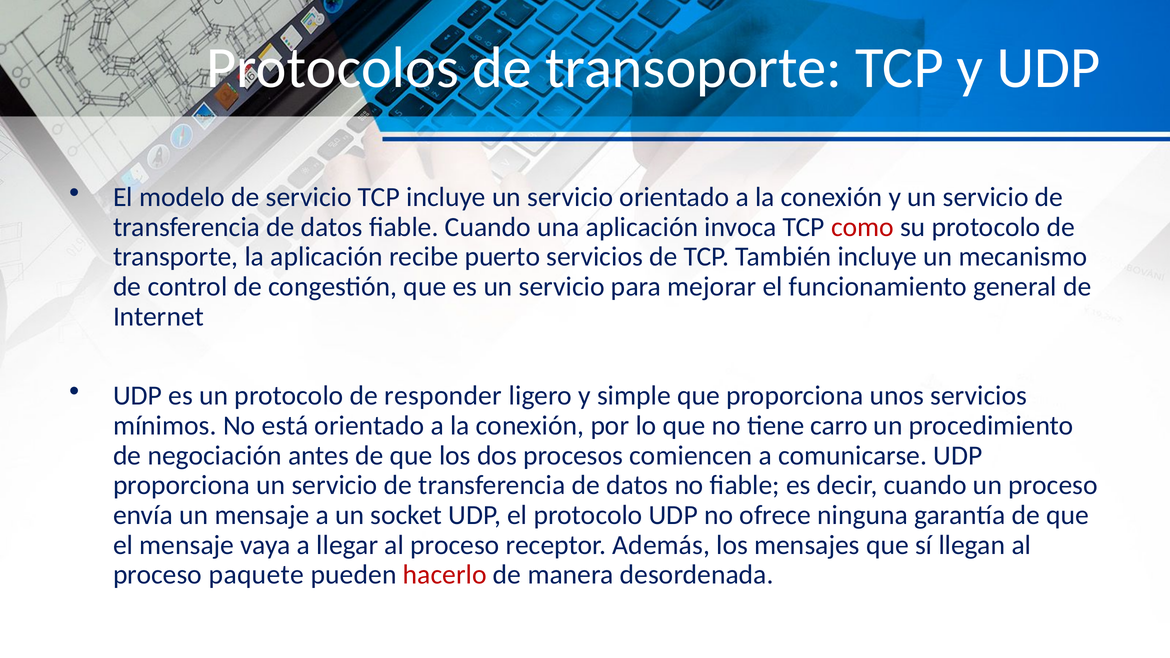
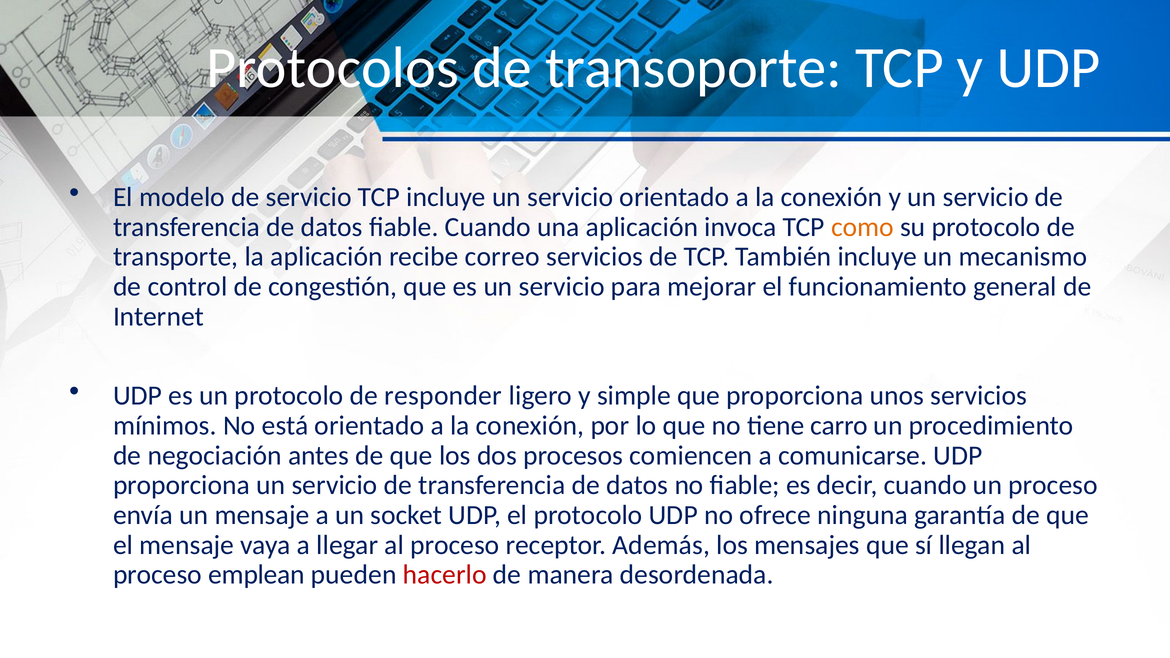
como colour: red -> orange (862, 227)
puerto: puerto -> correo (502, 257)
paquete: paquete -> emplean (257, 575)
